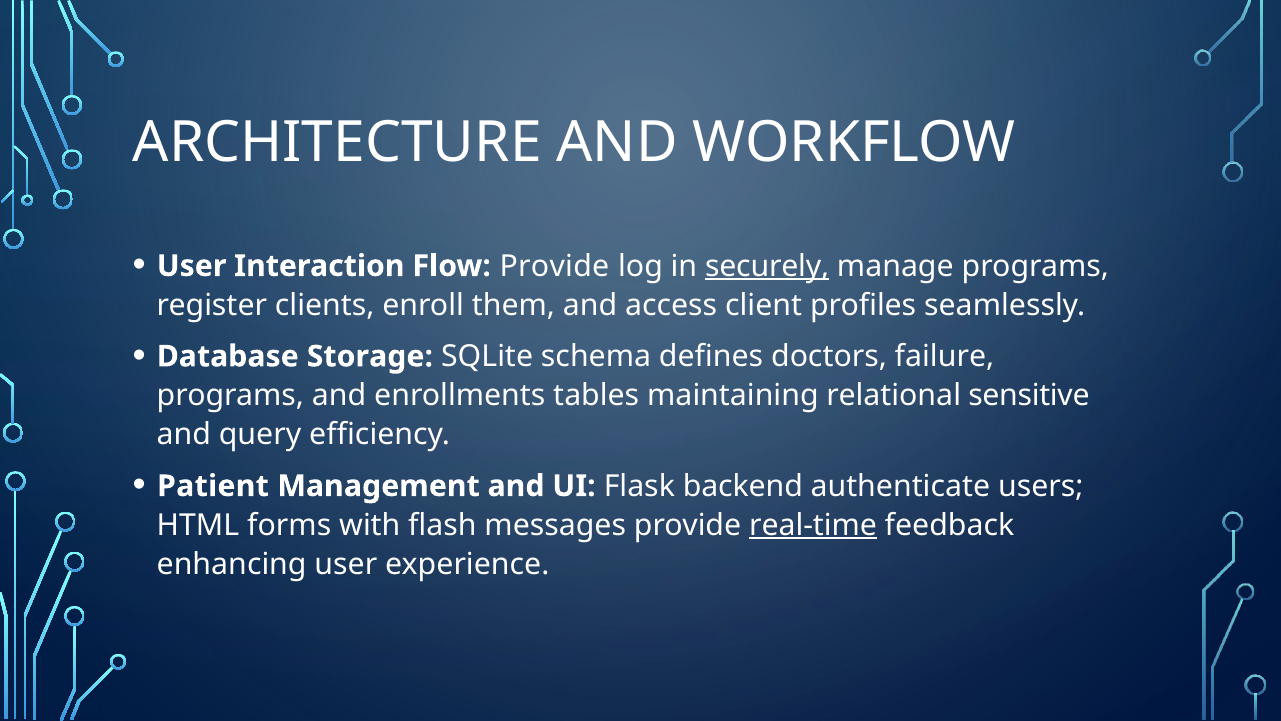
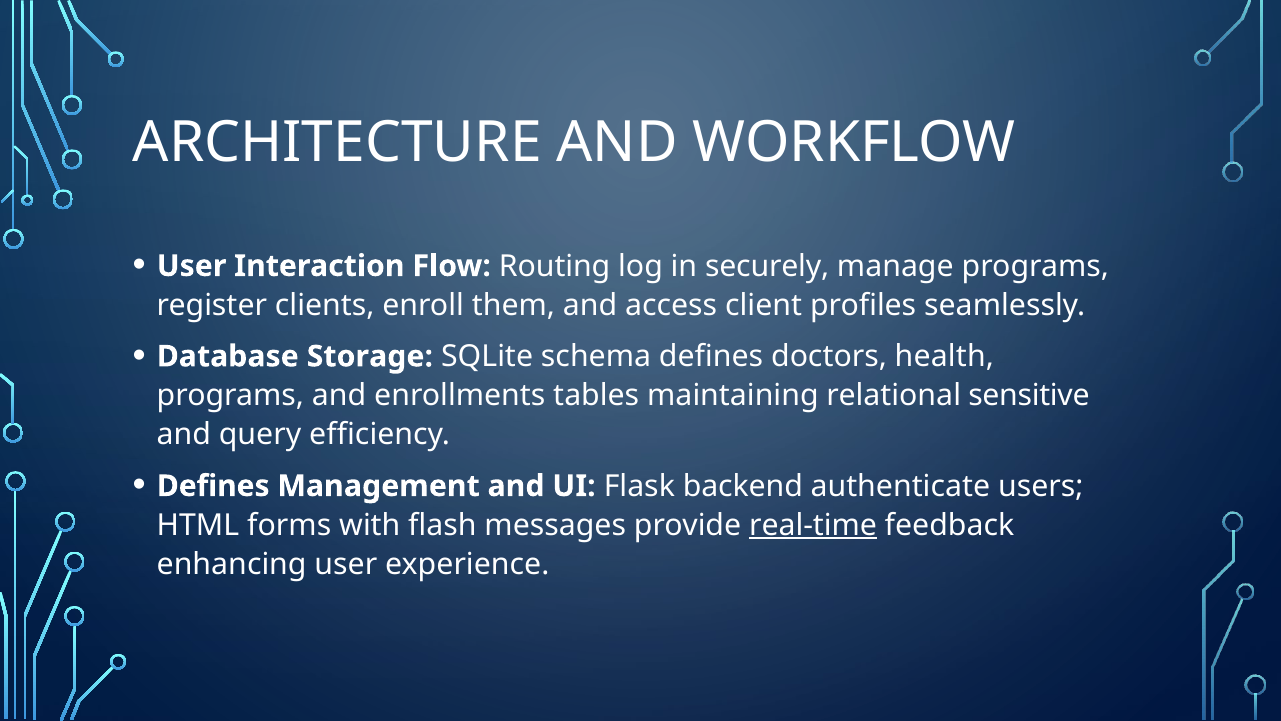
Flow Provide: Provide -> Routing (555, 266)
securely underline: present -> none (767, 266)
failure: failure -> health (944, 356)
Patient: Patient -> Defines (213, 486)
